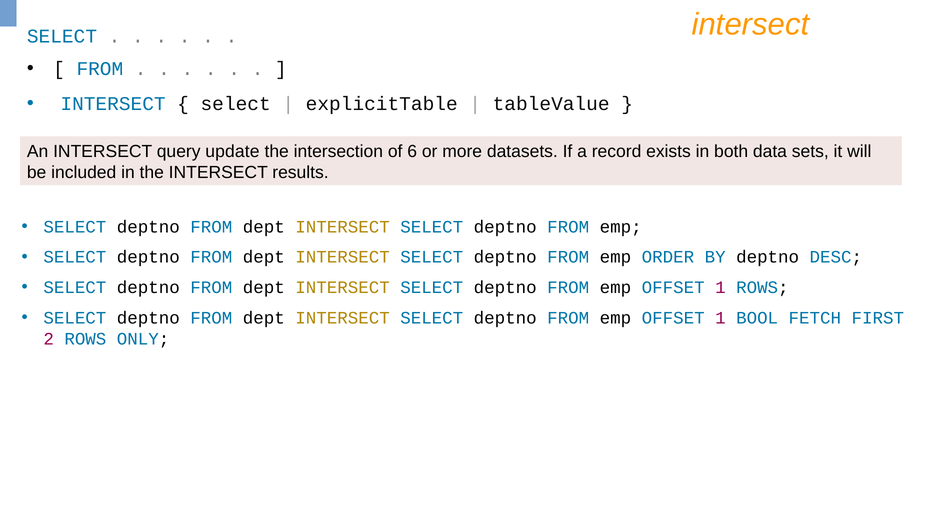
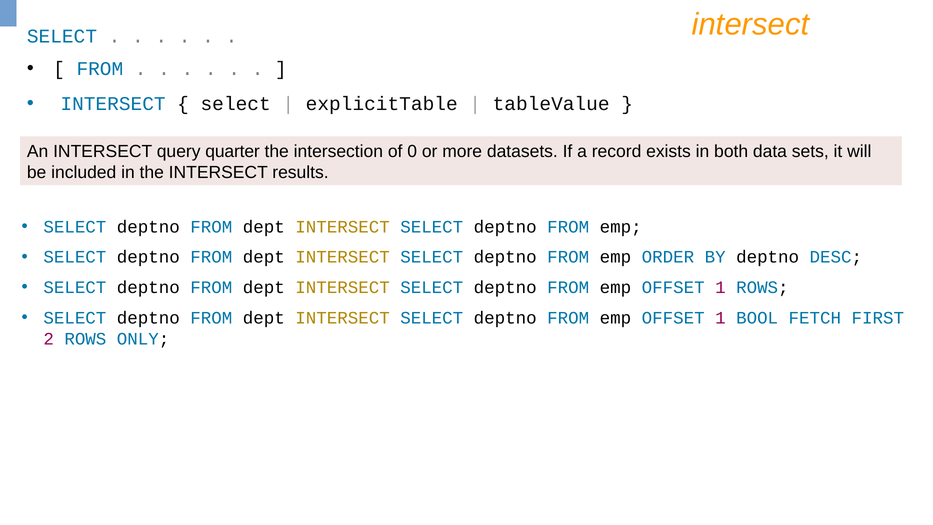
update: update -> quarter (233, 151)
6: 6 -> 0 (412, 151)
